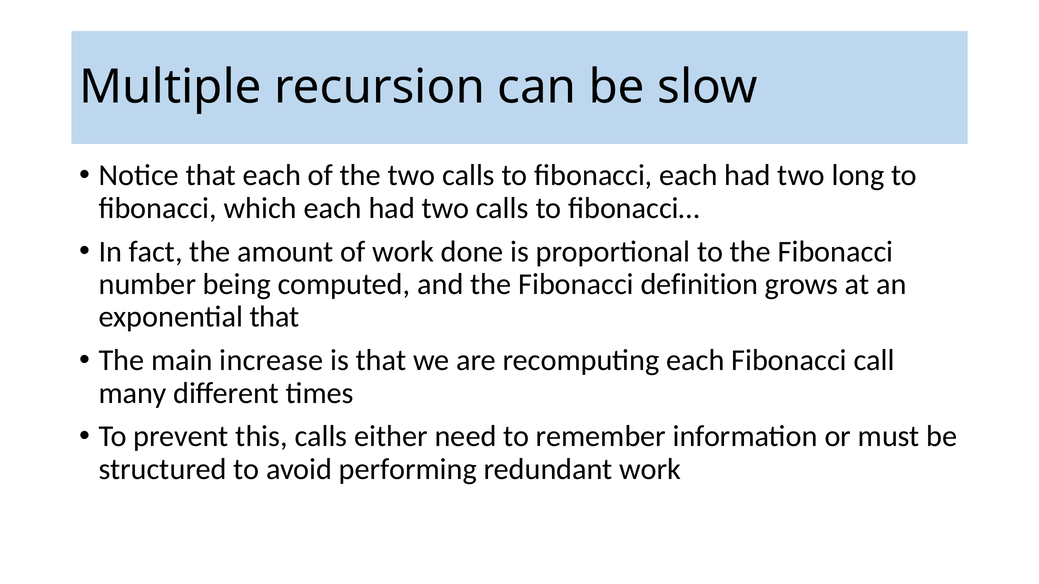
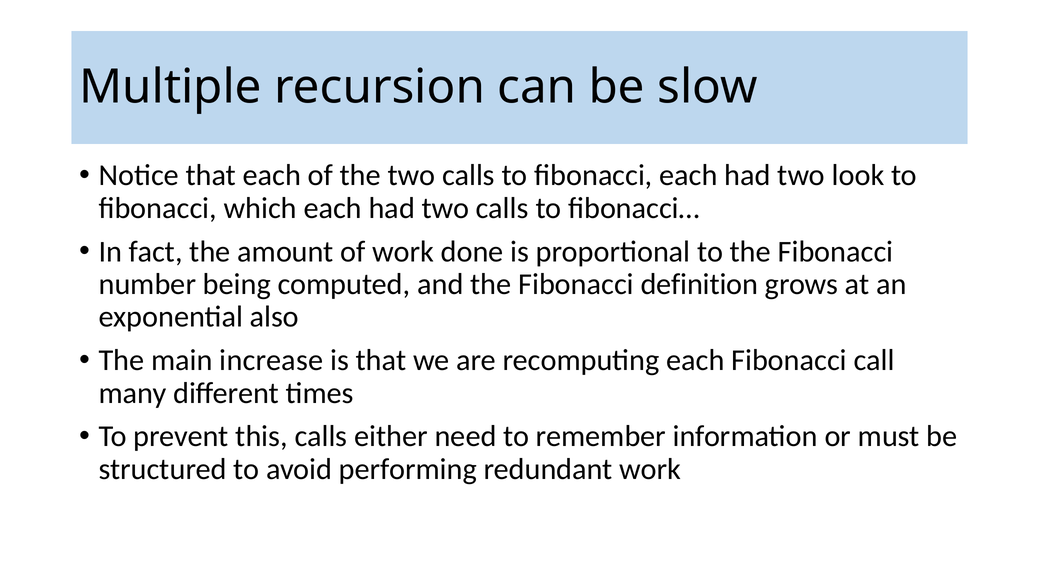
long: long -> look (858, 176)
exponential that: that -> also (274, 317)
